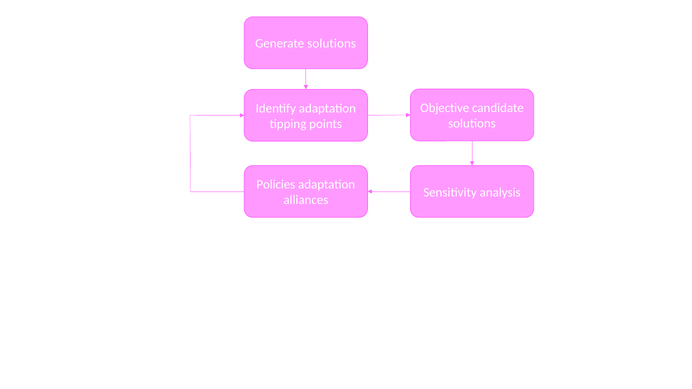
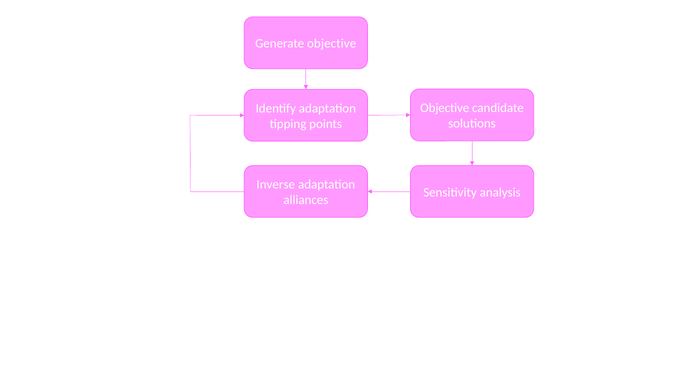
Generate solutions: solutions -> objective (332, 44)
Policies: Policies -> Inverse (276, 185)
